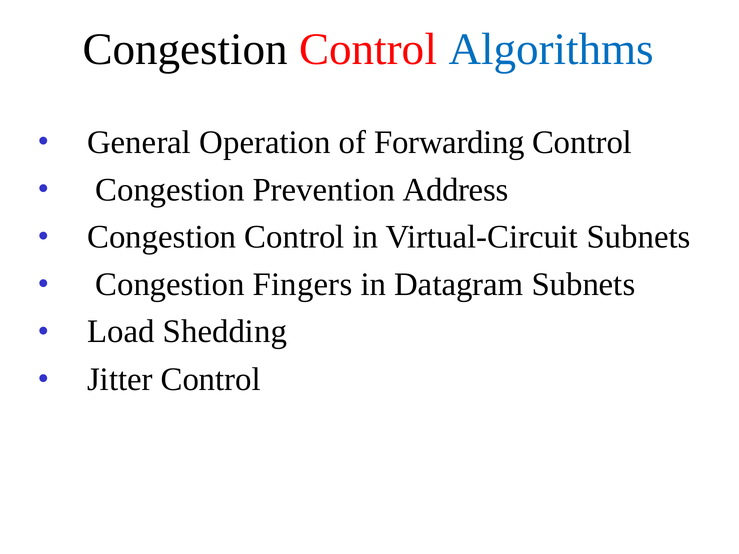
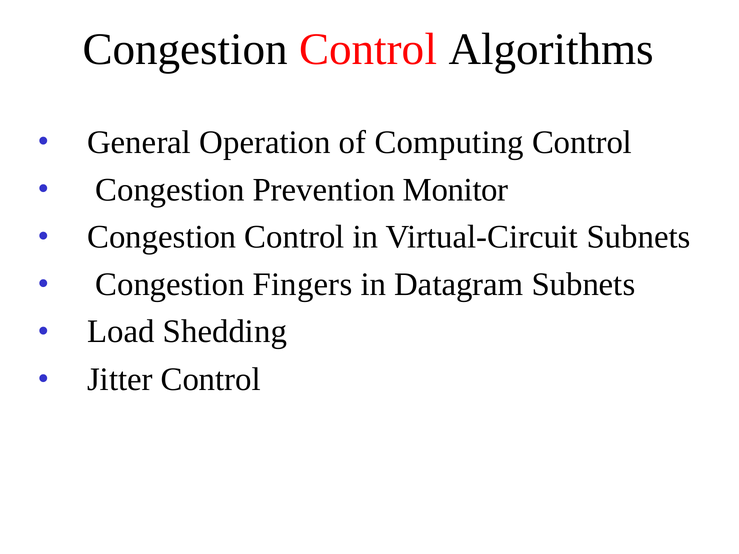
Algorithms colour: blue -> black (551, 49)
Forwarding: Forwarding -> Computing (449, 143)
Address: Address -> Monitor (456, 190)
